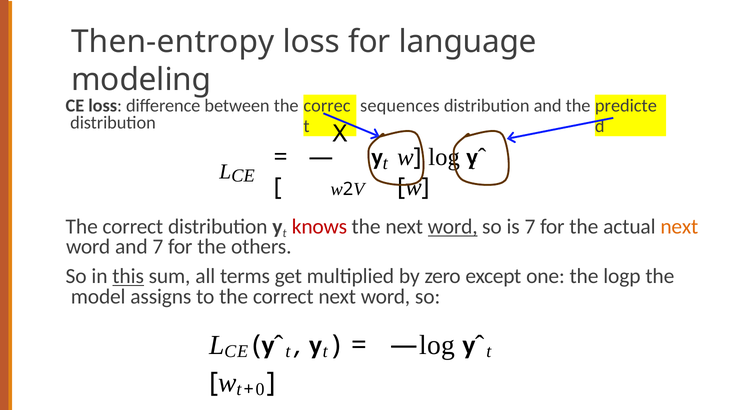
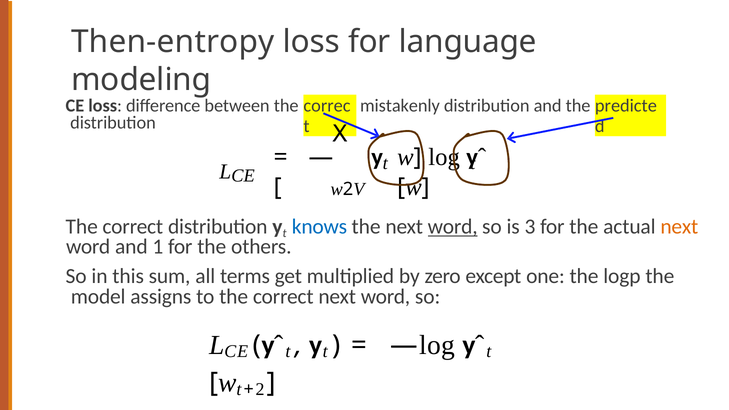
sequences: sequences -> mistakenly (400, 106)
knows colour: red -> blue (319, 227)
is 7: 7 -> 3 (530, 227)
and 7: 7 -> 1 (158, 247)
this underline: present -> none (128, 276)
0: 0 -> 2 (260, 389)
